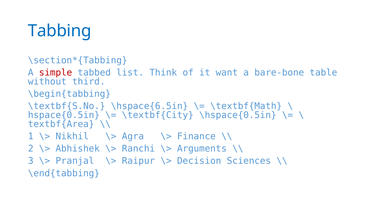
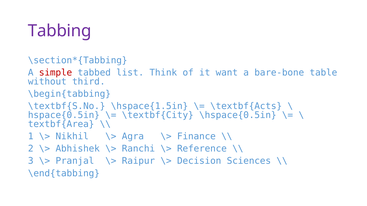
Tabbing colour: blue -> purple (60, 31)
\hspace{6.5in: \hspace{6.5in -> \hspace{1.5in (149, 106)
\textbf{Math: \textbf{Math -> \textbf{Acts (246, 106)
Arguments: Arguments -> Reference (202, 149)
